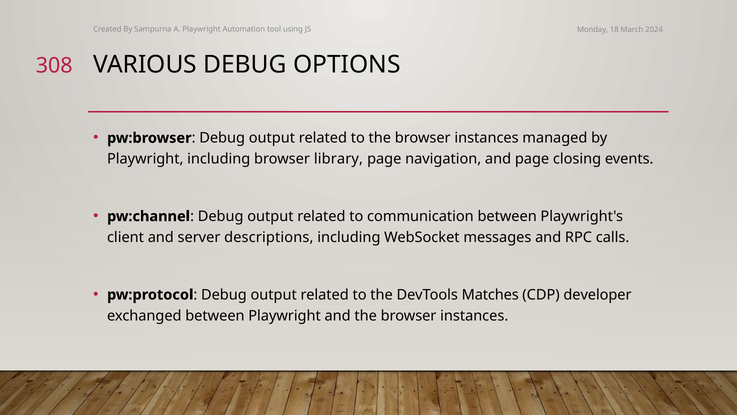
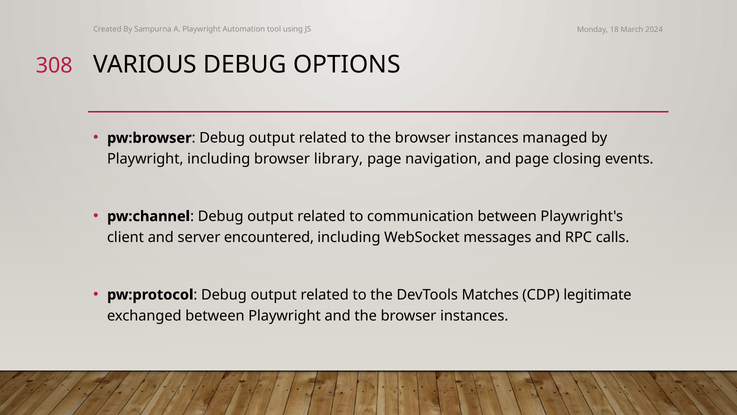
descriptions: descriptions -> encountered (269, 237)
developer: developer -> legitimate (598, 294)
